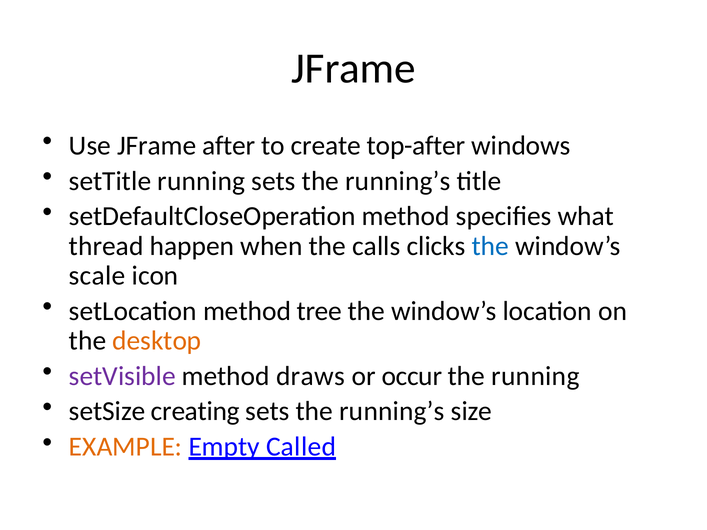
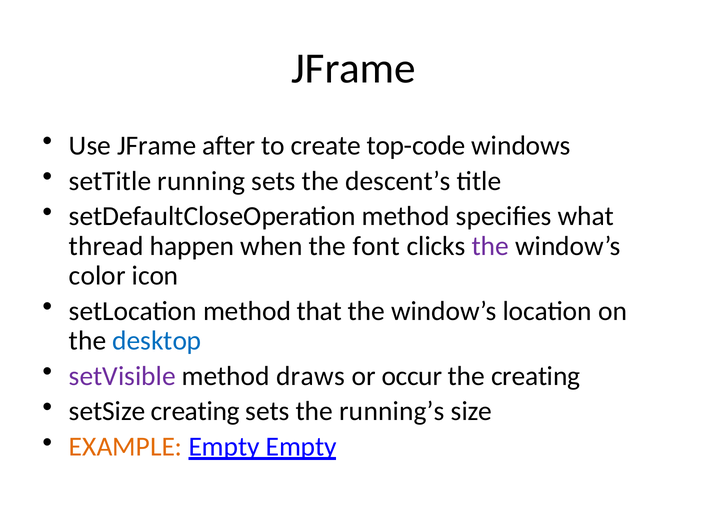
top-after: top-after -> top-code (416, 146)
running’s: running’s -> descent’s (398, 181)
calls: calls -> font (376, 246)
the colour: blue -> purple (490, 246)
scale: scale -> color (97, 276)
tree: tree -> that (319, 311)
desktop colour: orange -> blue (157, 341)
the running: running -> creating (536, 376)
Empty Called: Called -> Empty (301, 447)
